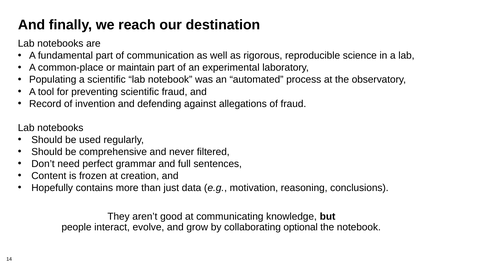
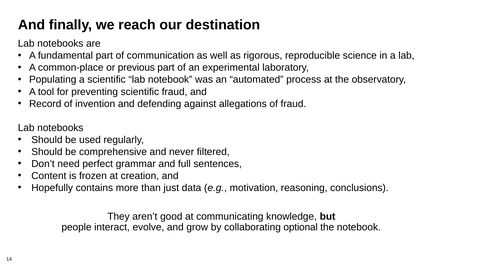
maintain: maintain -> previous (136, 68)
